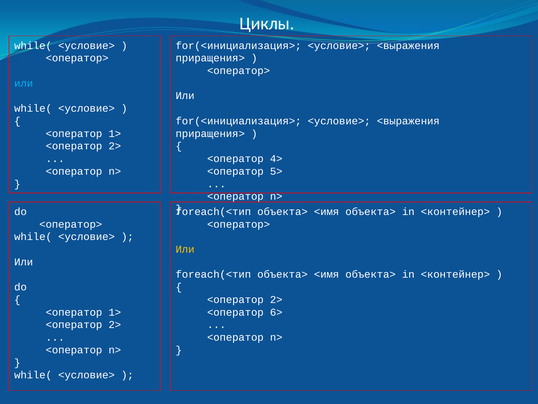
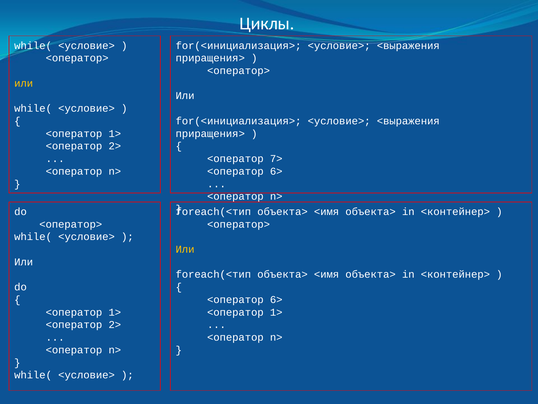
или colour: light blue -> yellow (24, 83)
4>: 4> -> 7> (276, 159)
5>: 5> -> 6> (276, 171)
2>: 2> -> 6> (276, 299)
6>: 6> -> 1> (276, 312)
